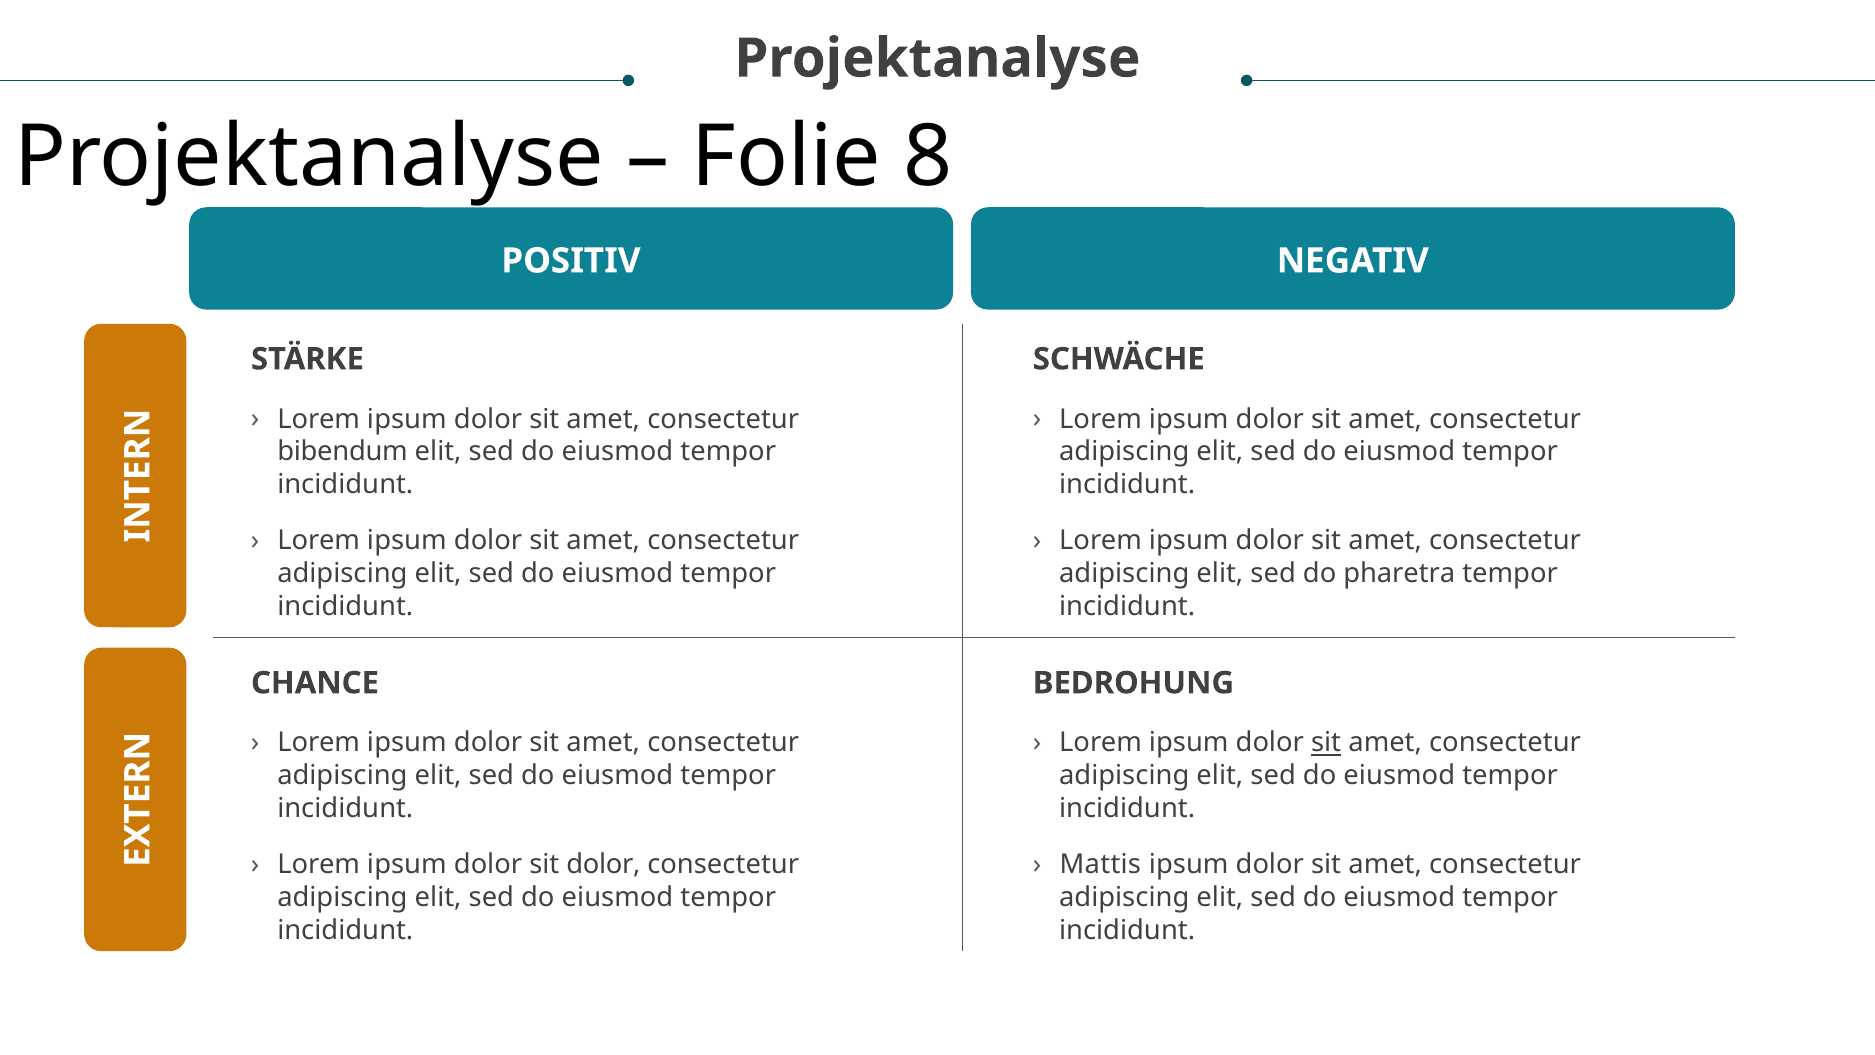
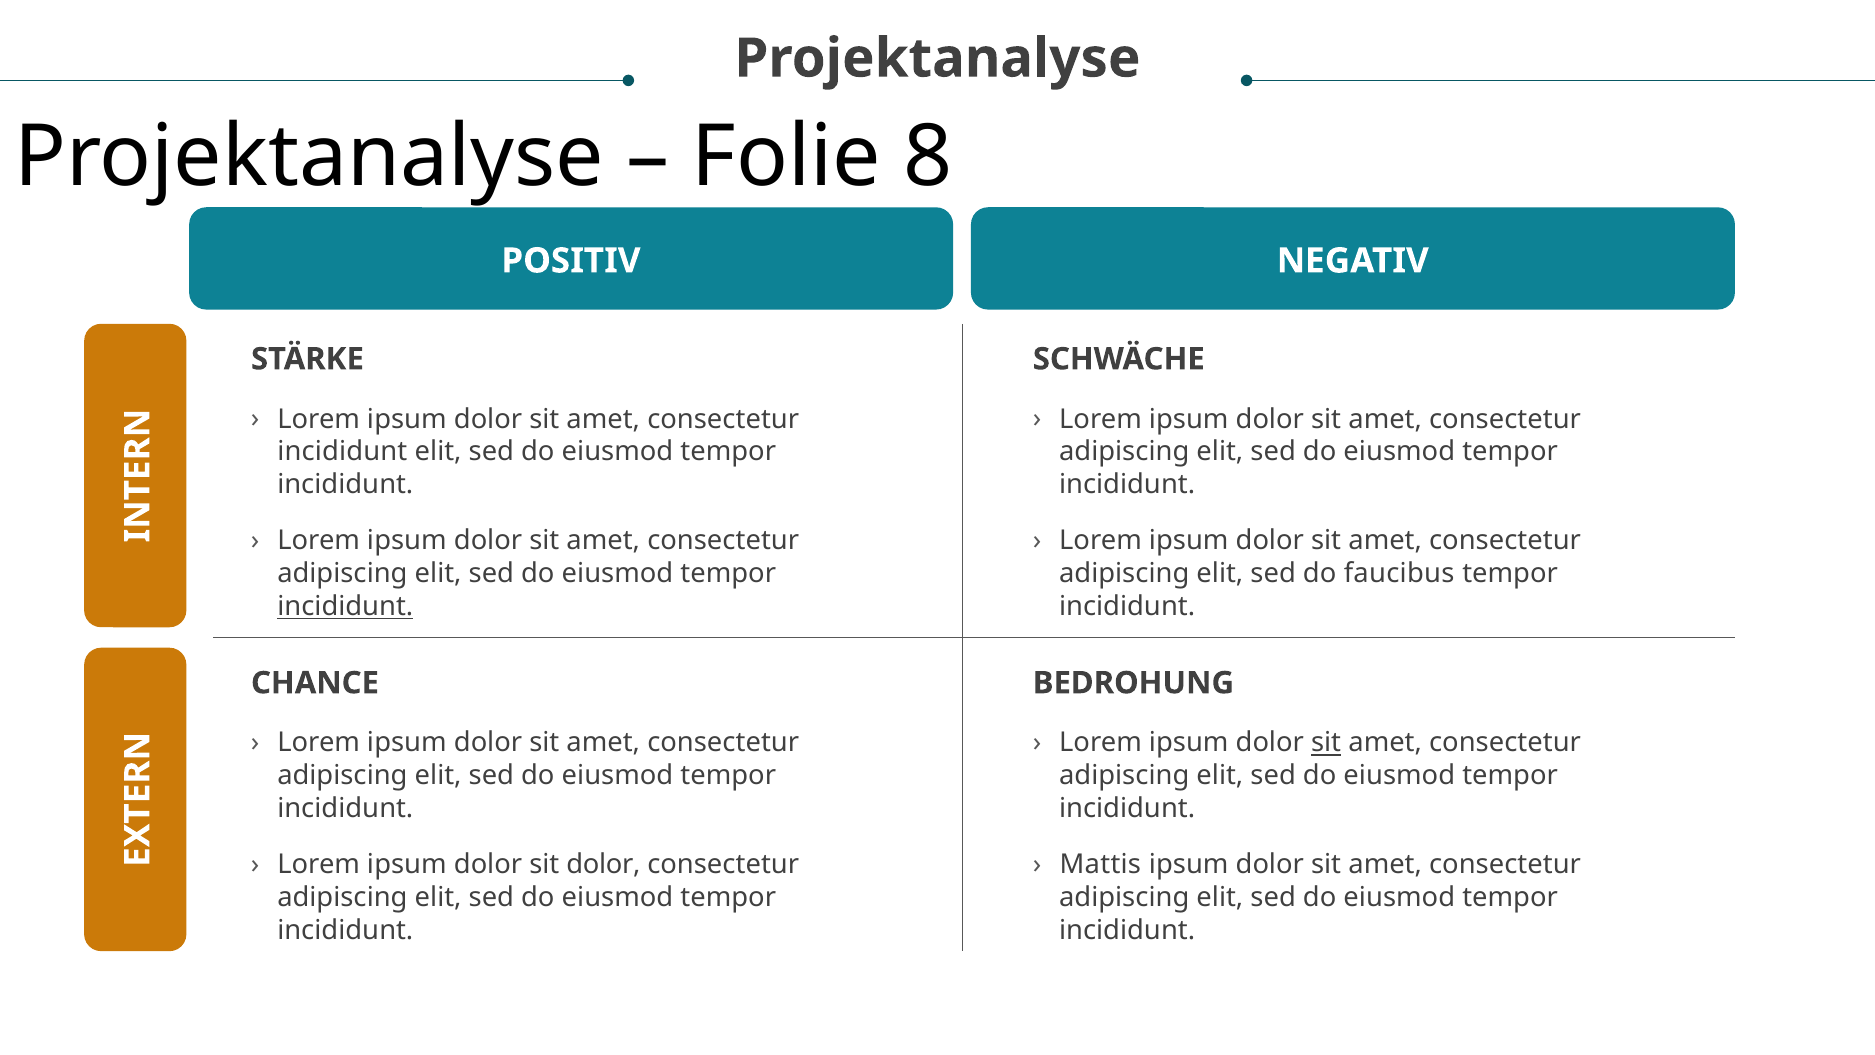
bibendum: bibendum -> incididunt (342, 452)
pharetra: pharetra -> faucibus (1399, 574)
incididunt underline: none -> present (345, 606)
